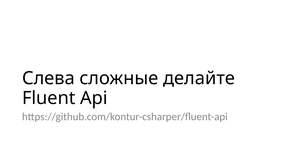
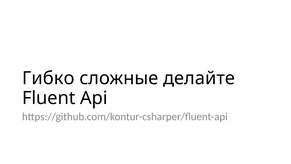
Слева: Слева -> Гибко (48, 78)
